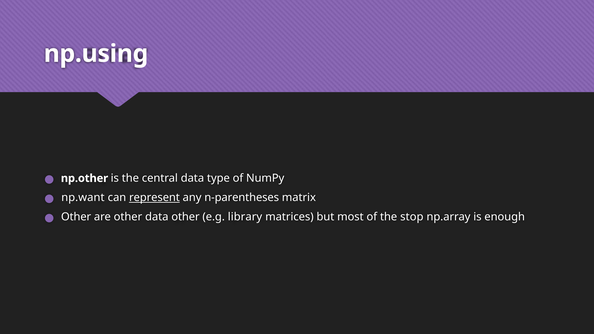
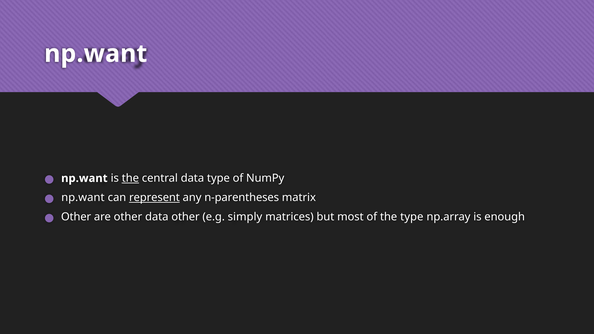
np.using: np.using -> np.want (96, 54)
np.other: np.other -> np.want (84, 178)
the underline: none -> present (130, 178)
library: library -> simply (245, 217)
the stop: stop -> type (412, 217)
